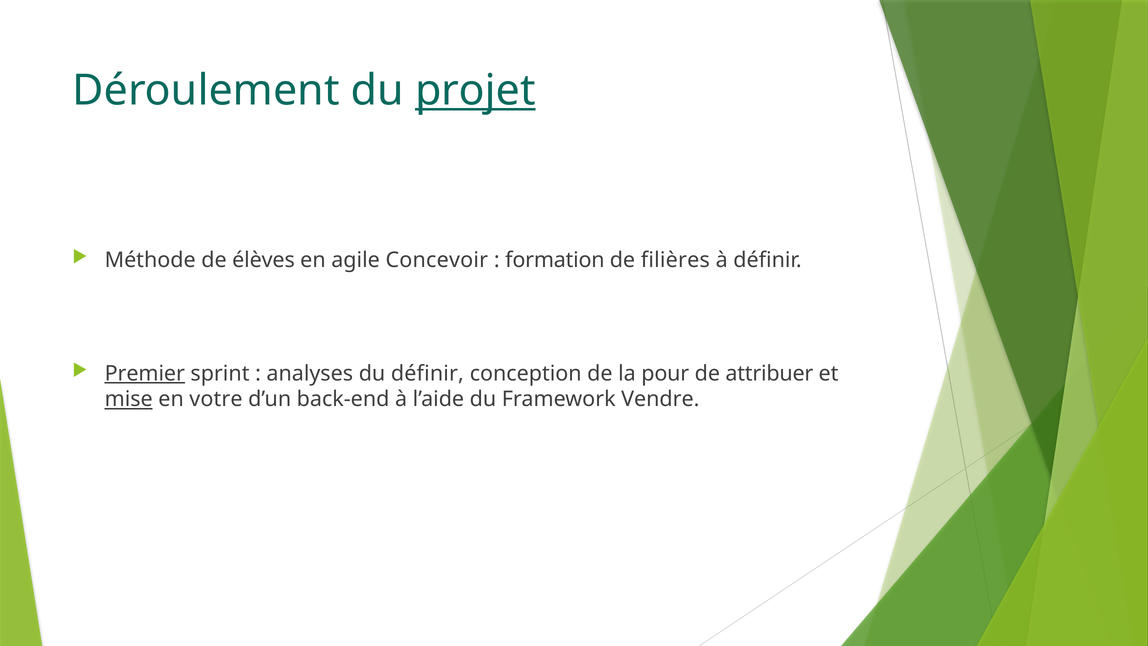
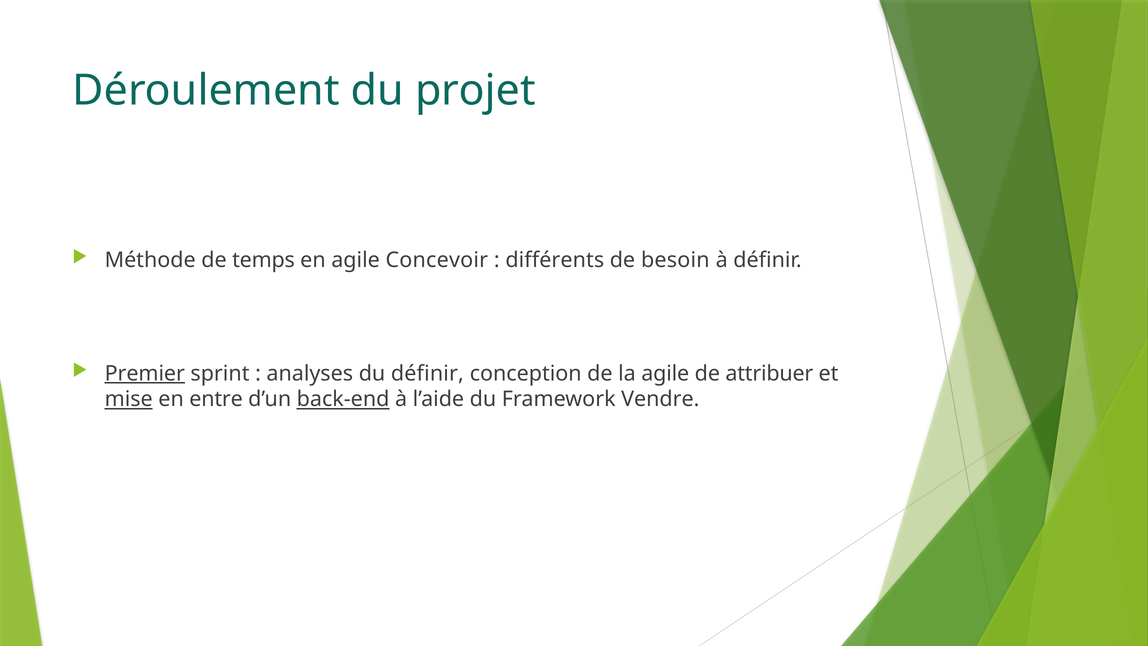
projet underline: present -> none (475, 91)
élèves: élèves -> temps (264, 260)
formation: formation -> différents (555, 260)
filières: filières -> besoin (675, 260)
la pour: pour -> agile (665, 373)
votre: votre -> entre (216, 399)
back-end underline: none -> present (343, 399)
